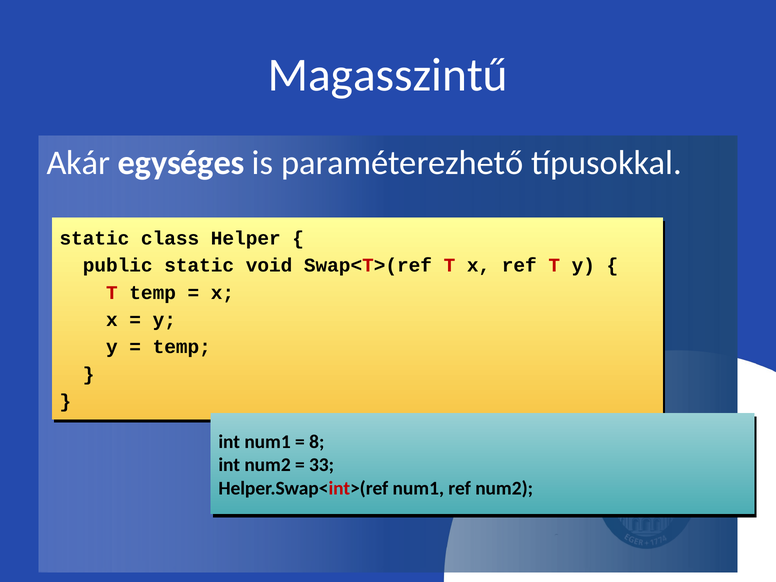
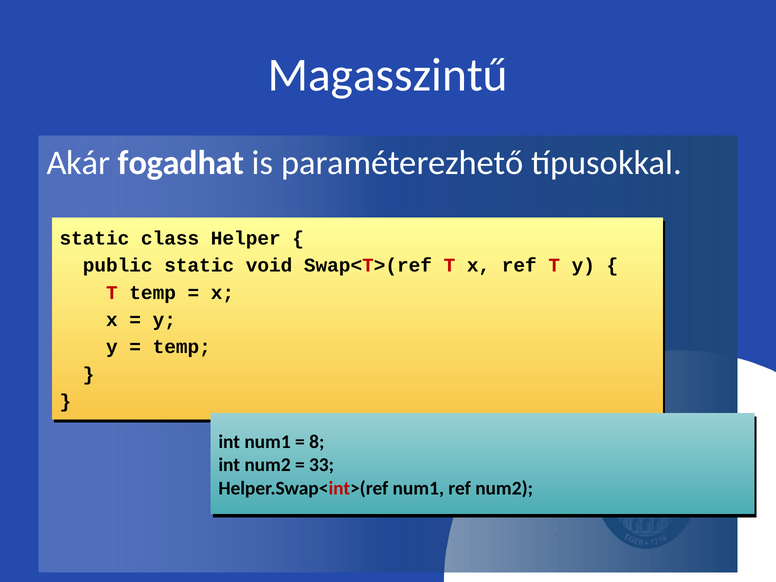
egységes: egységes -> fogadhat (181, 163)
